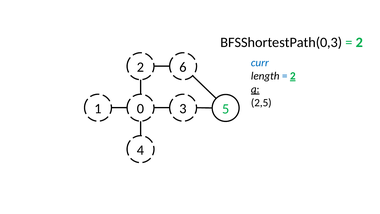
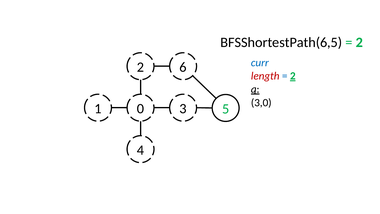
BFSShortestPath(0,3: BFSShortestPath(0,3 -> BFSShortestPath(6,5 (281, 42)
length colour: black -> red (265, 76)
2,5: 2,5 -> 3,0 (261, 102)
